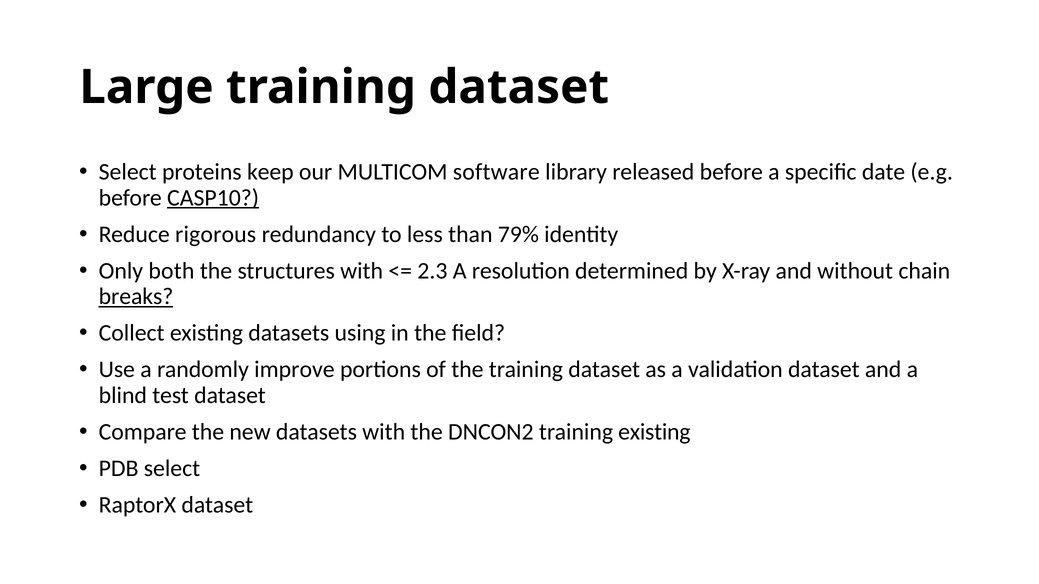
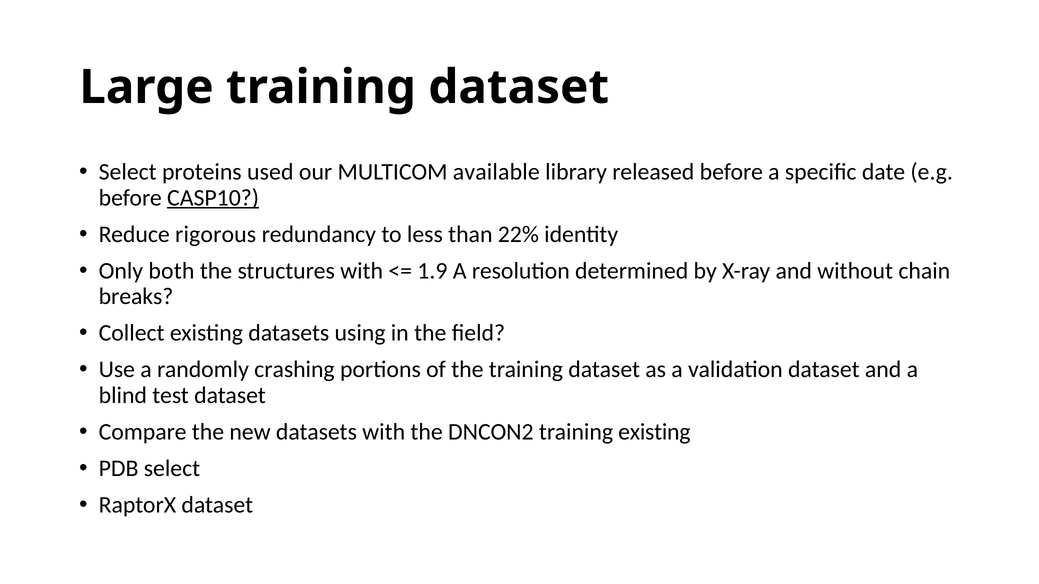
keep: keep -> used (270, 172)
software: software -> available (496, 172)
79%: 79% -> 22% (518, 234)
2.3: 2.3 -> 1.9 (432, 271)
breaks underline: present -> none (136, 297)
improve: improve -> crashing (294, 370)
